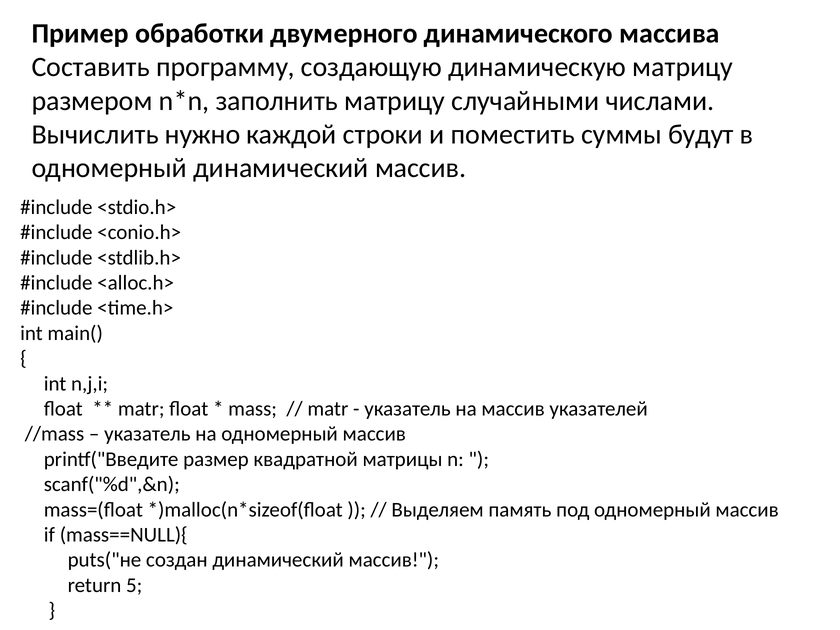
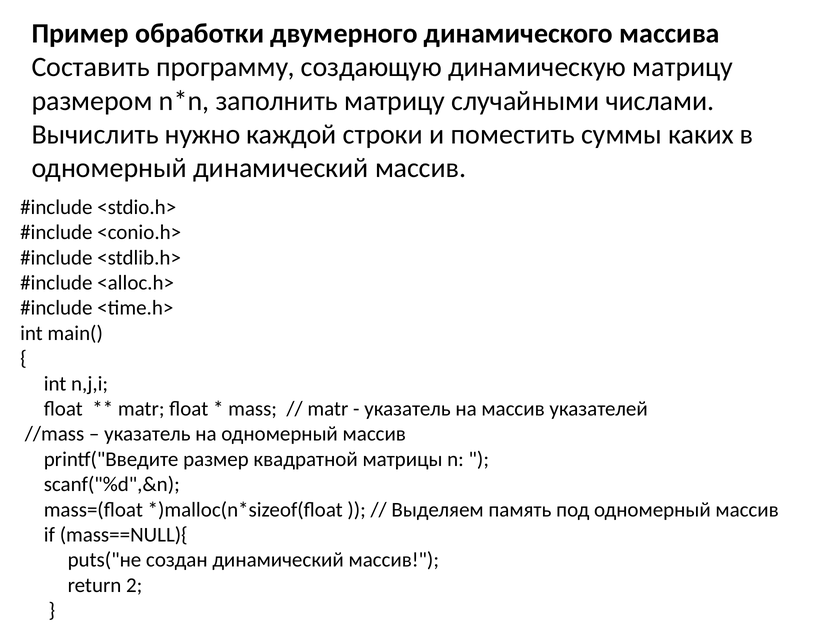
будут: будут -> каких (701, 134)
5: 5 -> 2 (134, 585)
